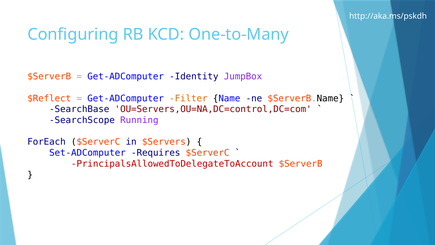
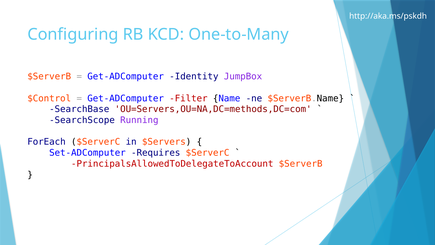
$Reflect: $Reflect -> $Control (49, 98)
Filter colour: orange -> red (188, 98)
OU=Servers,OU=NA,DC=control,DC=com: OU=Servers,OU=NA,DC=control,DC=com -> OU=Servers,OU=NA,DC=methods,DC=com (213, 109)
